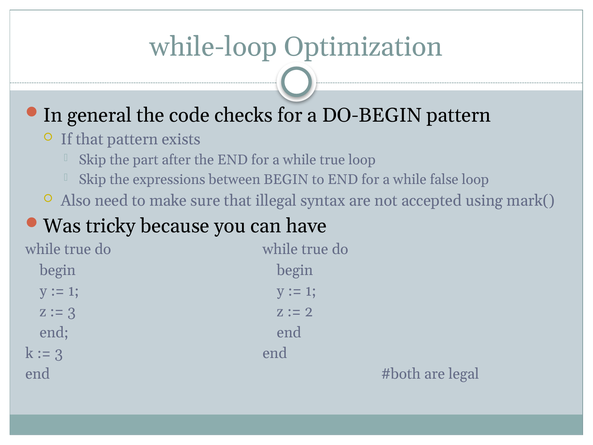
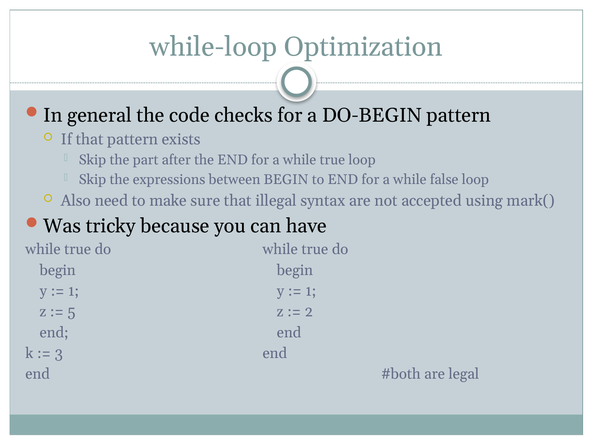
3: 3 -> 5 (72, 312)
